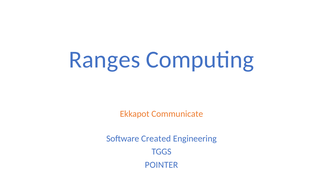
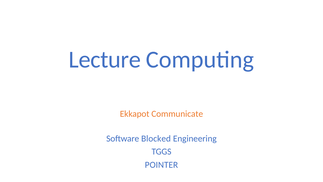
Ranges: Ranges -> Lecture (105, 60)
Created: Created -> Blocked (156, 138)
